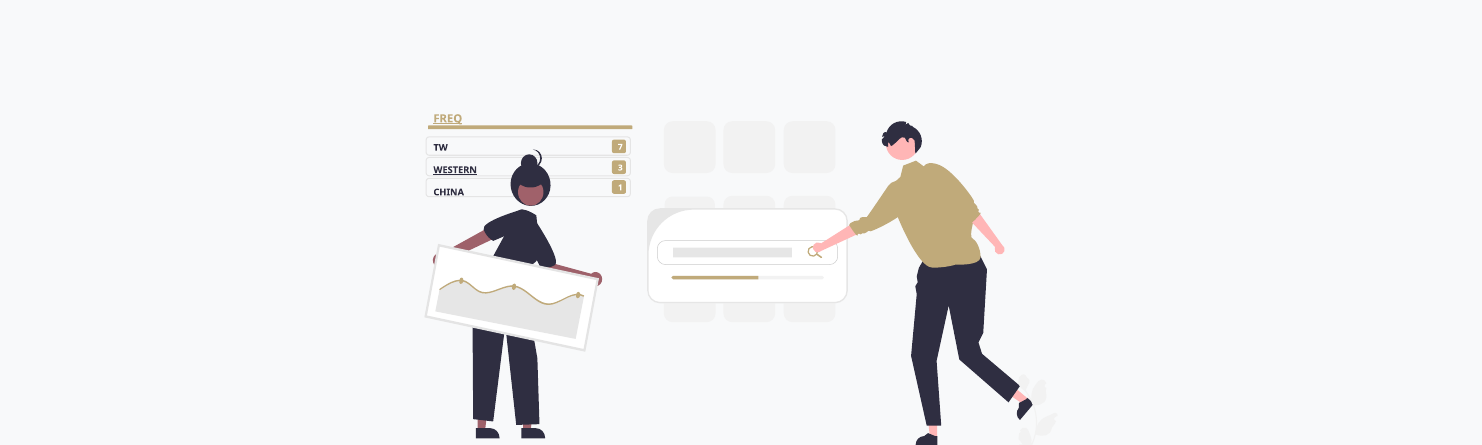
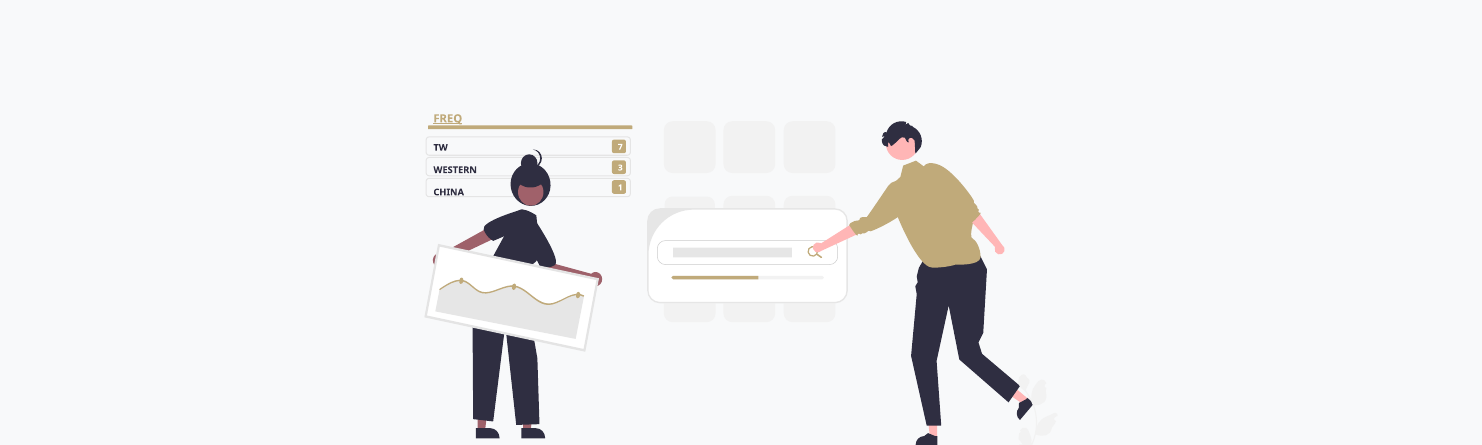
WESTERN underline: present -> none (455, 170)
